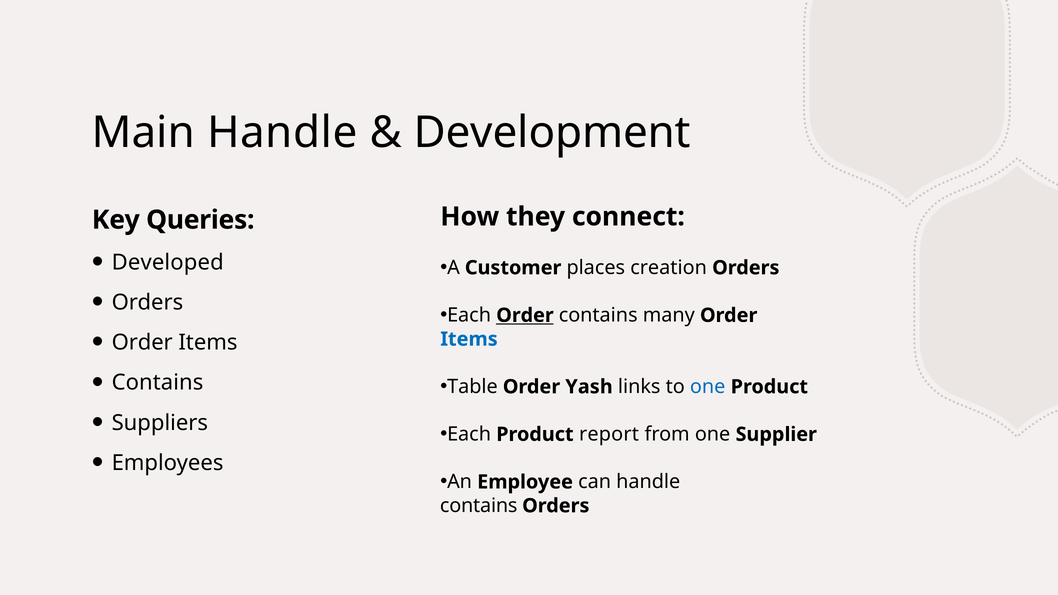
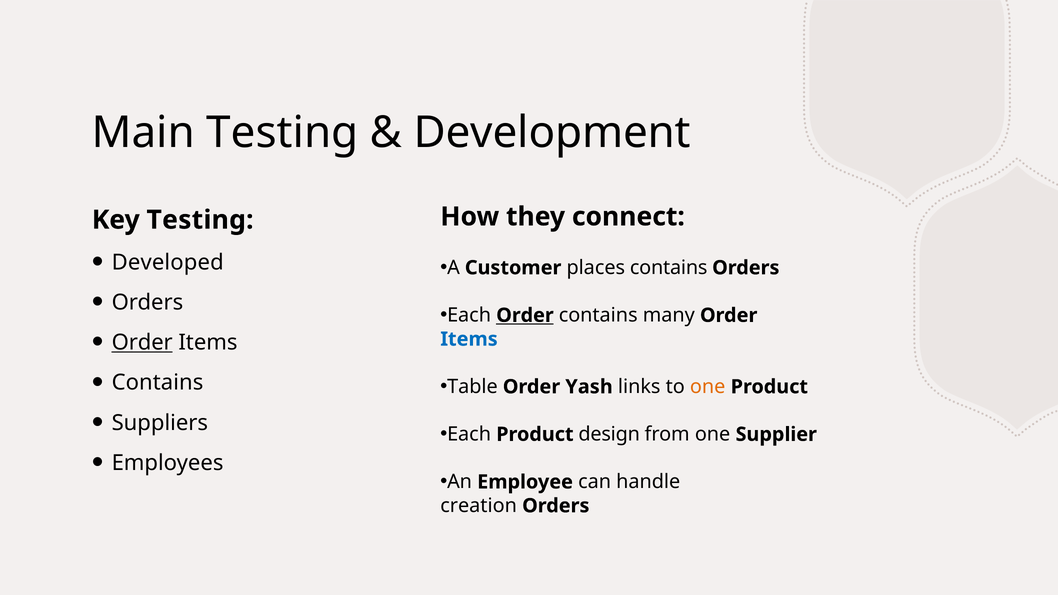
Main Handle: Handle -> Testing (282, 133)
Key Queries: Queries -> Testing (200, 220)
places creation: creation -> contains (669, 268)
Order underline: none -> present (142, 343)
one colour: blue -> orange (708, 387)
report: report -> design (609, 434)
contains: contains -> creation (479, 506)
